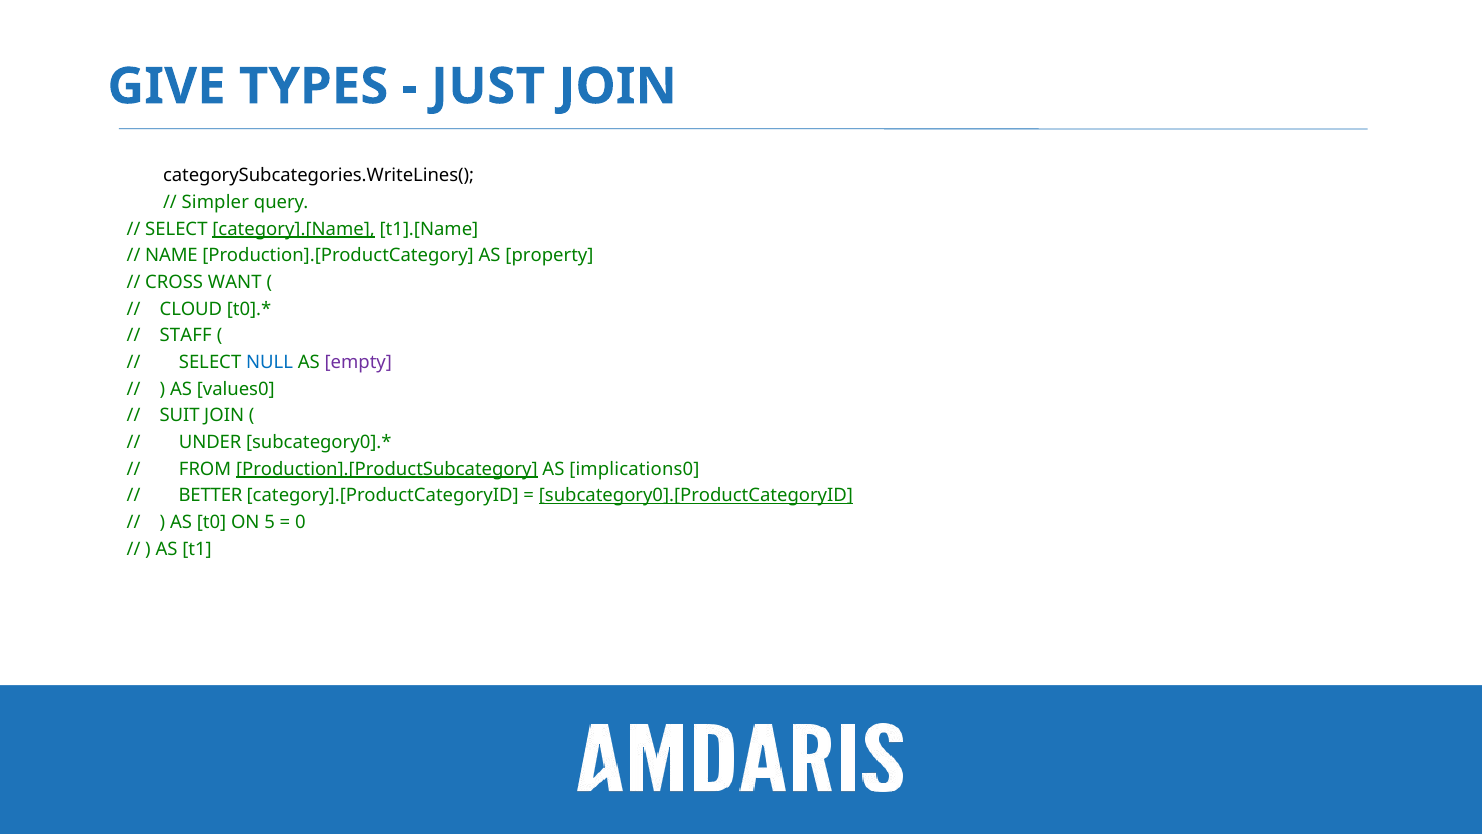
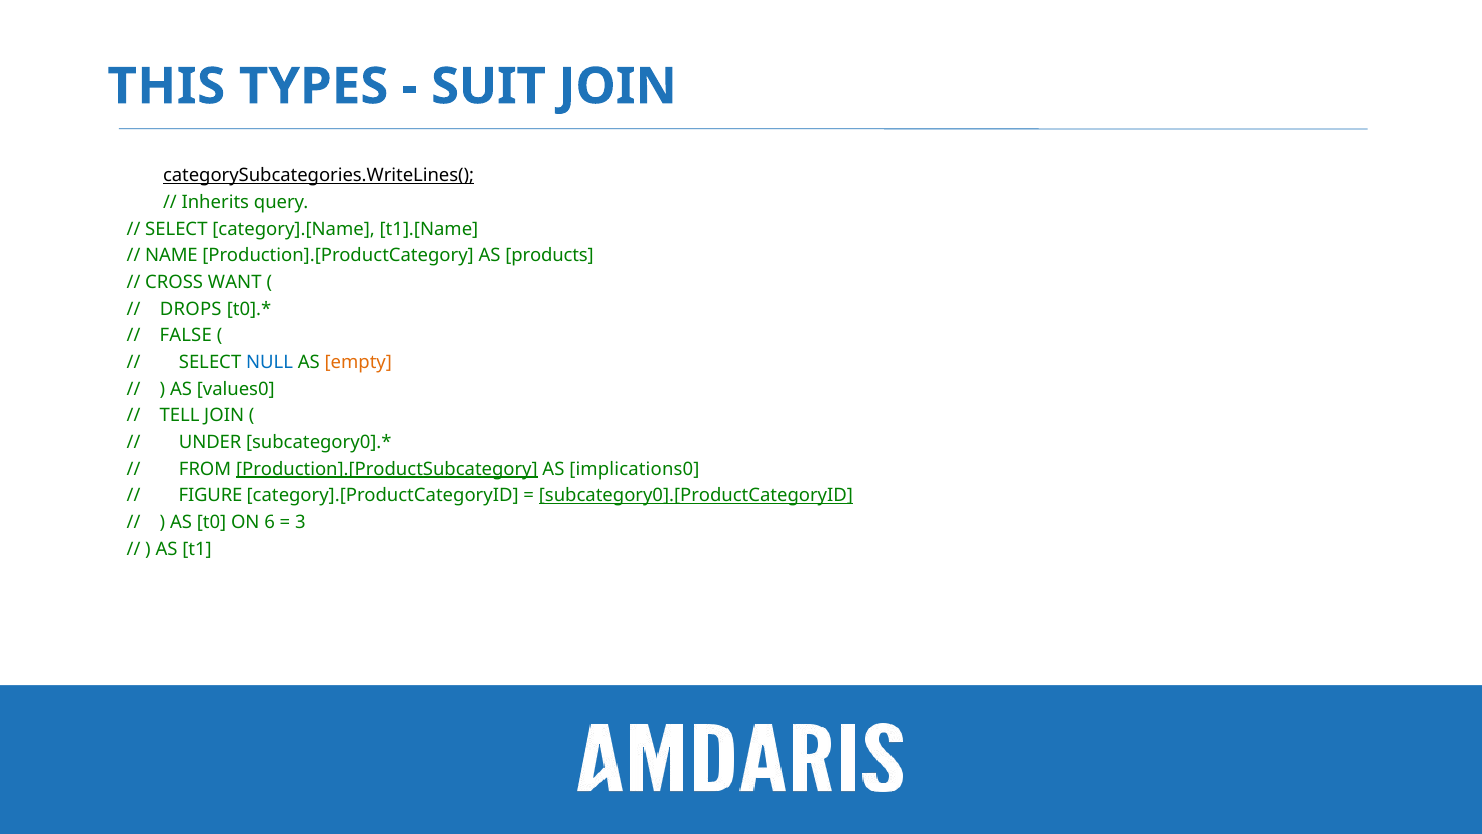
GIVE: GIVE -> THIS (166, 86)
JUST: JUST -> SUIT (488, 86)
categorySubcategories.WriteLines( underline: none -> present (319, 176)
Simpler: Simpler -> Inherits (215, 202)
category].[Name underline: present -> none (294, 229)
property: property -> products (550, 256)
CLOUD: CLOUD -> DROPS (191, 309)
STAFF: STAFF -> FALSE (186, 336)
empty colour: purple -> orange (358, 362)
SUIT: SUIT -> TELL (180, 415)
BETTER: BETTER -> FIGURE (210, 495)
5: 5 -> 6 (270, 522)
0: 0 -> 3 (300, 522)
